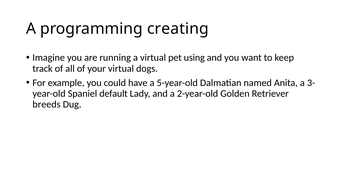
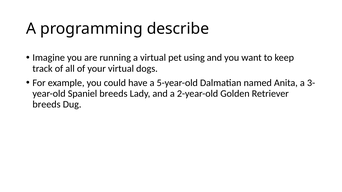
creating: creating -> describe (178, 29)
Spaniel default: default -> breeds (113, 94)
